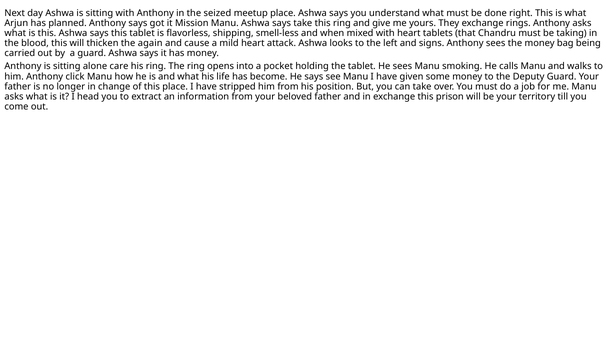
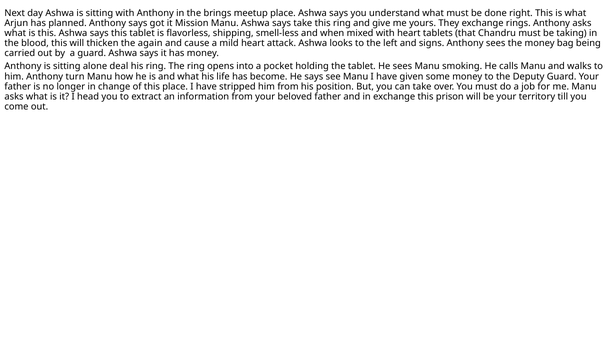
seized: seized -> brings (217, 13)
care: care -> deal (119, 66)
click: click -> turn (75, 76)
